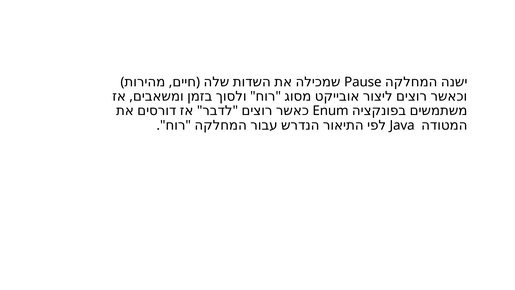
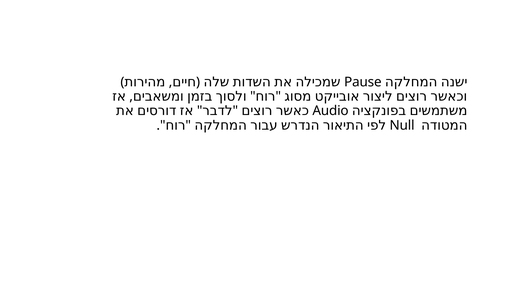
Enum: Enum -> Audio (331, 111)
Java: Java -> Null (402, 125)
